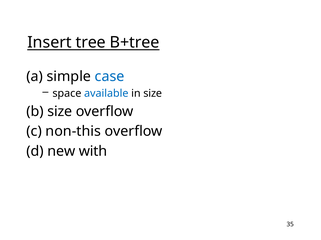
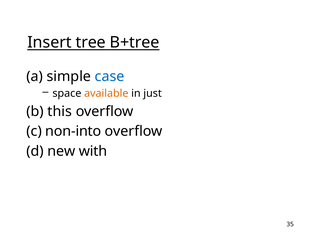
available colour: blue -> orange (106, 94)
in size: size -> just (153, 94)
b size: size -> this (60, 112)
non-this: non-this -> non-into (73, 132)
